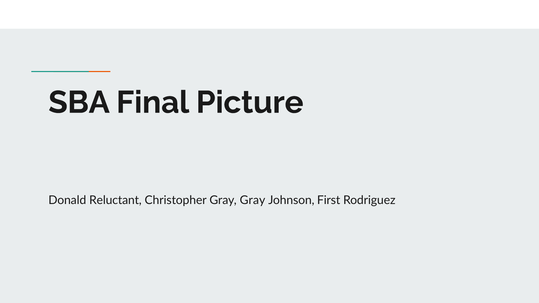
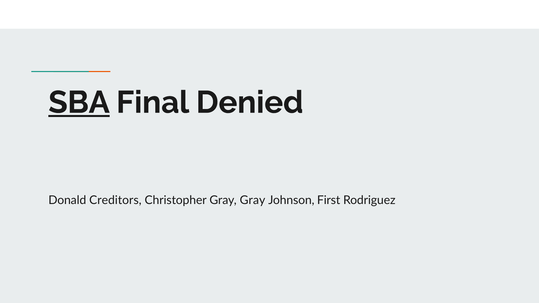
SBA underline: none -> present (79, 103)
Picture: Picture -> Denied (250, 103)
Reluctant: Reluctant -> Creditors (115, 200)
